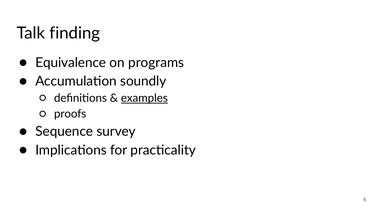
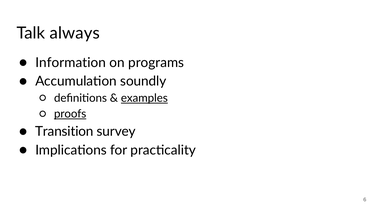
finding: finding -> always (75, 33)
Equivalence: Equivalence -> Information (71, 63)
proofs underline: none -> present (70, 114)
Sequence: Sequence -> Transition (64, 131)
